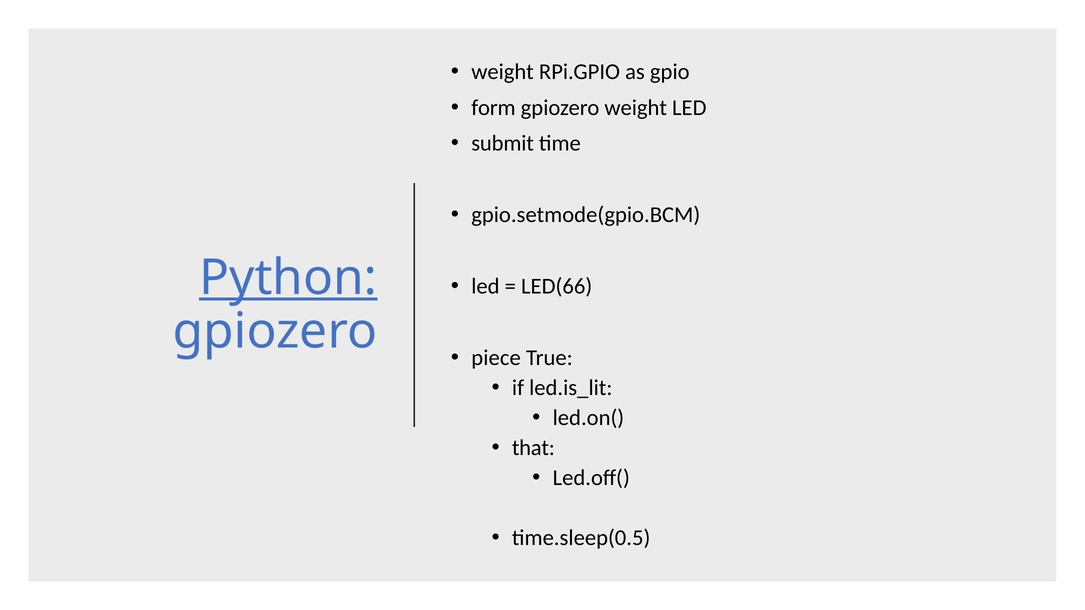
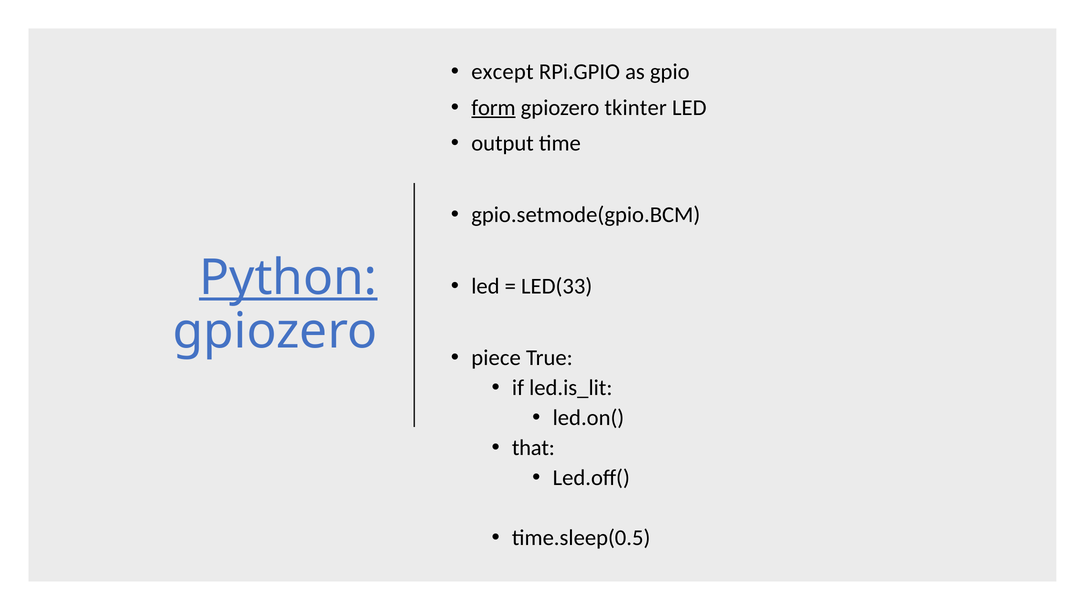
weight: weight -> except (502, 72)
form underline: none -> present (493, 108)
gpiozero weight: weight -> tkinter (636, 108)
submit: submit -> output (503, 143)
LED(66: LED(66 -> LED(33 (557, 286)
